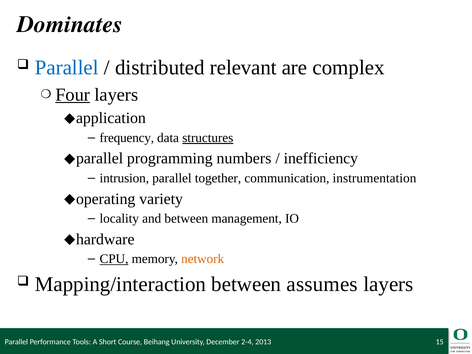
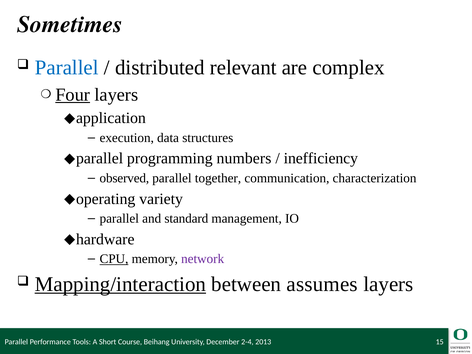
Dominates: Dominates -> Sometimes (70, 24)
frequency: frequency -> execution (127, 138)
structures underline: present -> none (208, 138)
intrusion: intrusion -> observed (124, 178)
instrumentation: instrumentation -> characterization (375, 178)
locality: locality -> parallel (119, 219)
and between: between -> standard (186, 219)
network colour: orange -> purple (203, 259)
Mapping/interaction underline: none -> present (120, 284)
